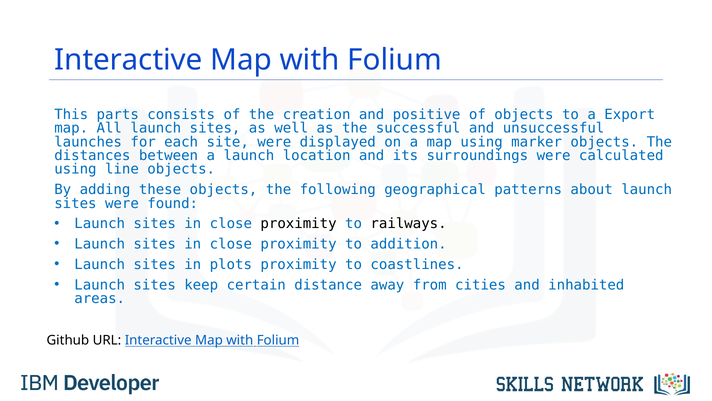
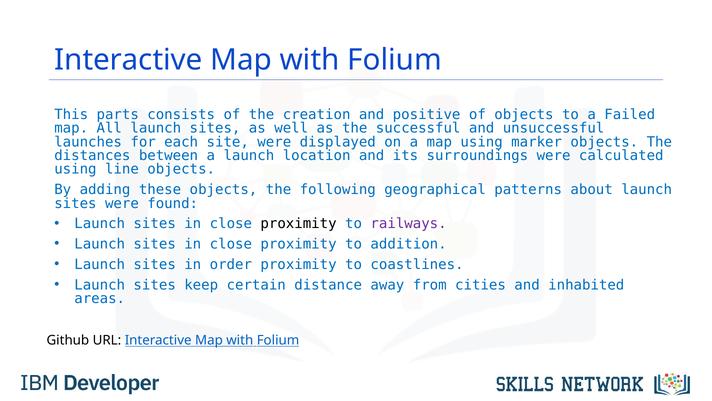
Export: Export -> Failed (630, 114)
railways colour: black -> purple (409, 223)
plots: plots -> order (231, 264)
